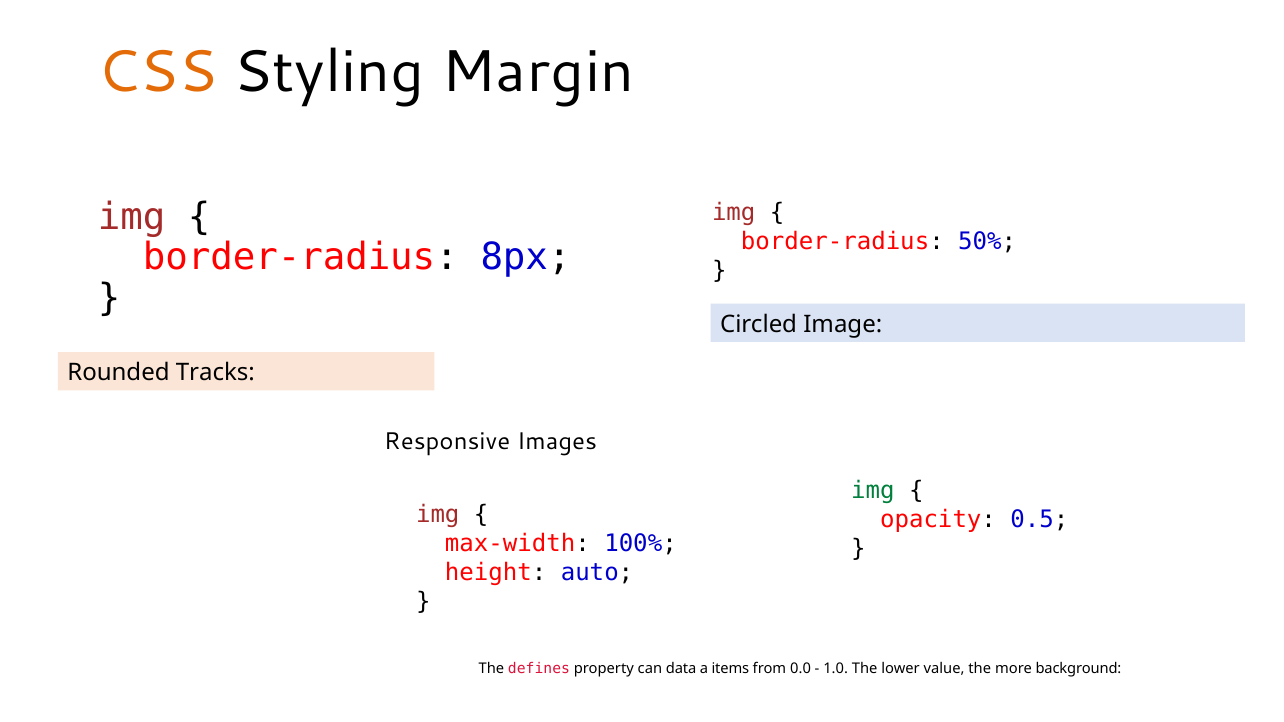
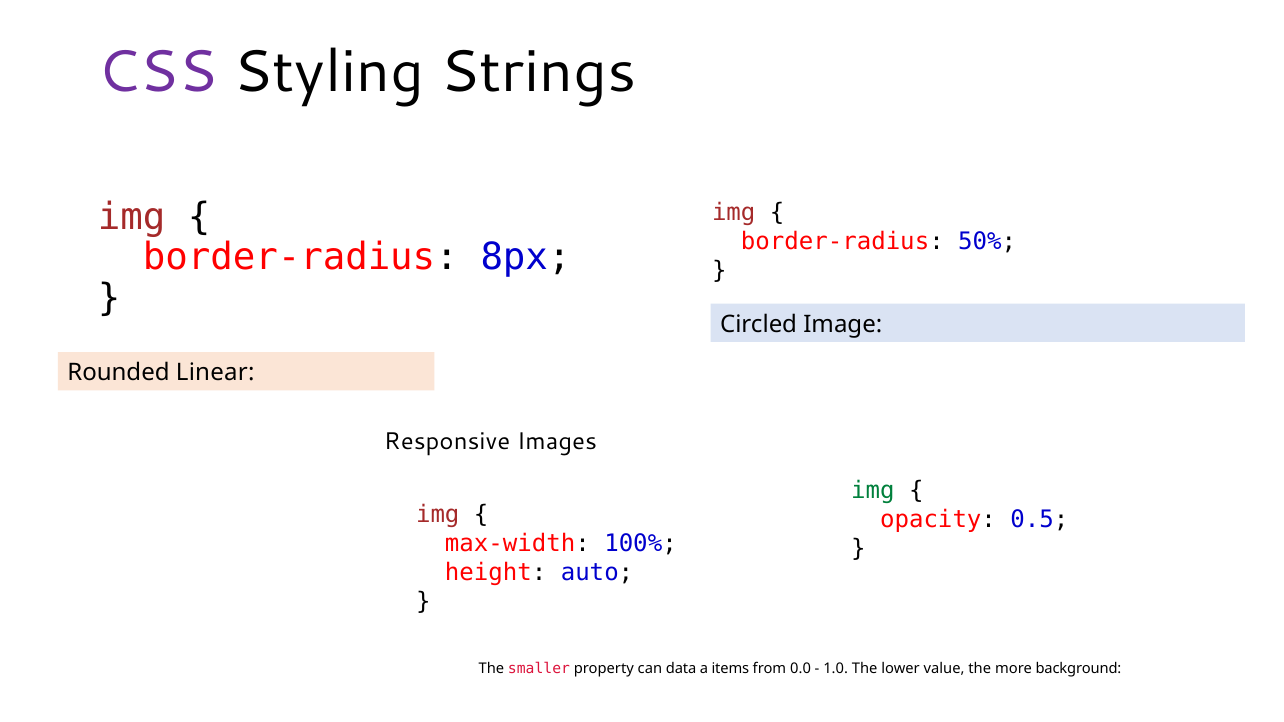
CSS colour: orange -> purple (158, 73)
Margin: Margin -> Strings (538, 73)
Tracks: Tracks -> Linear (215, 373)
defines: defines -> smaller (539, 669)
